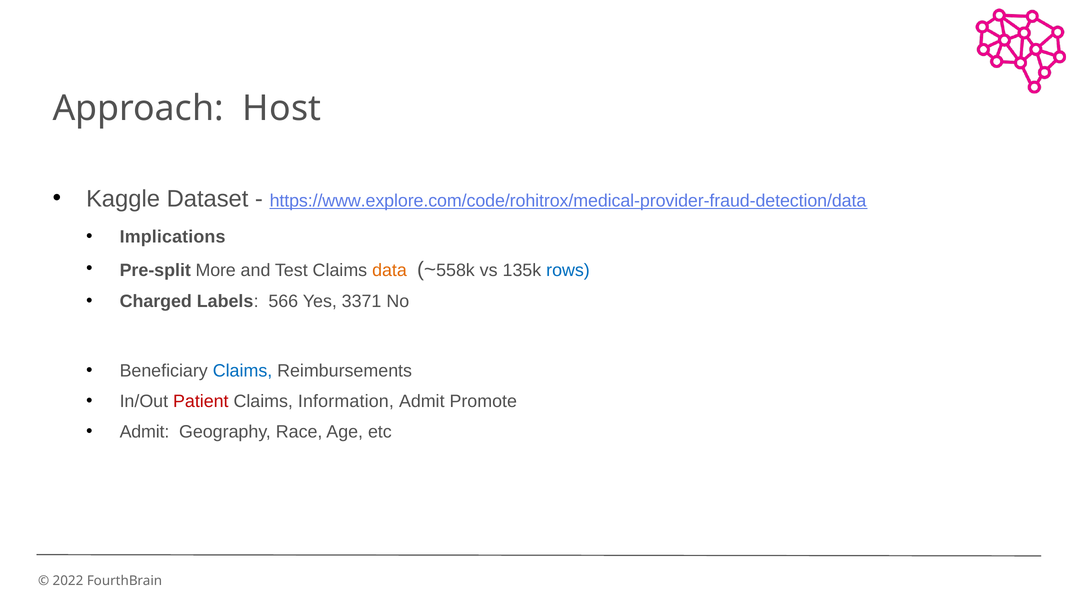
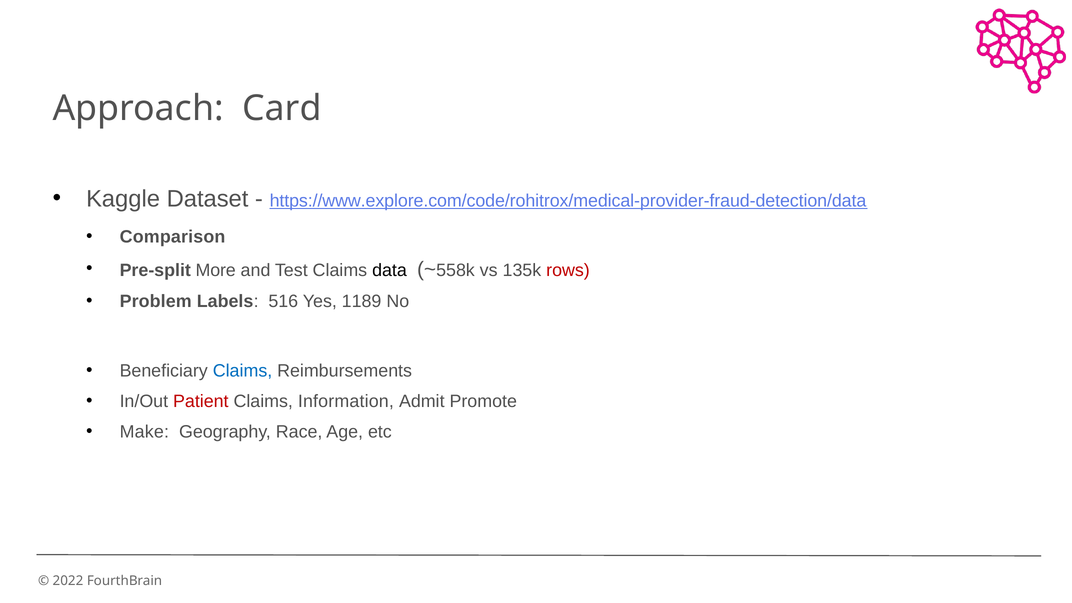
Host: Host -> Card (282, 108)
Implications: Implications -> Comparison (173, 237)
data colour: orange -> black (389, 270)
rows colour: blue -> red (568, 270)
Charged: Charged -> Problem (156, 301)
566: 566 -> 516 (283, 301)
3371: 3371 -> 1189 (362, 301)
Admit: Admit -> Make (144, 432)
